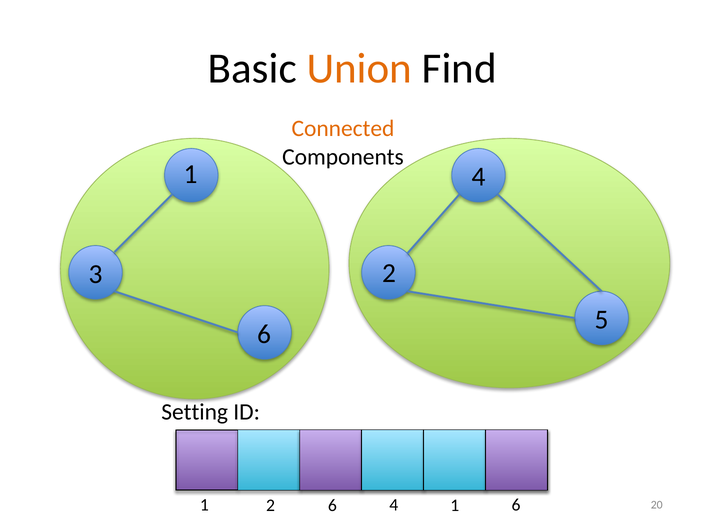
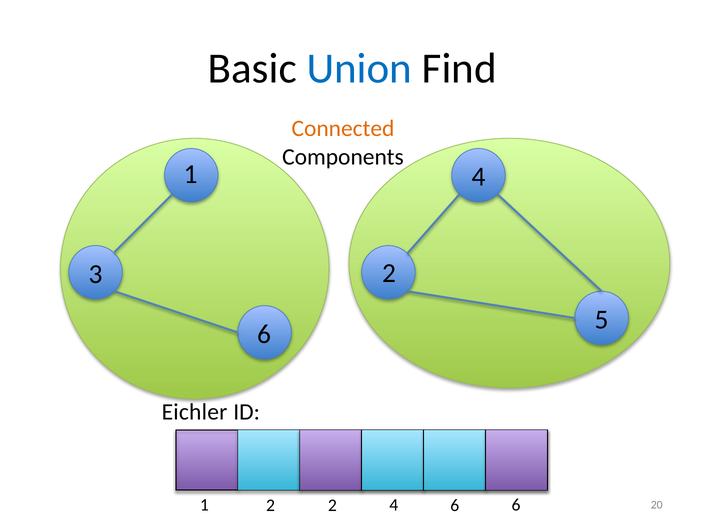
Union colour: orange -> blue (359, 68)
Setting: Setting -> Eichler (195, 412)
2 6: 6 -> 2 (332, 505)
4 1: 1 -> 6 (455, 505)
